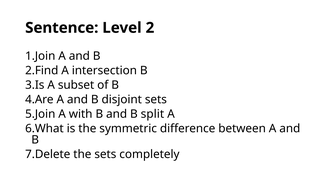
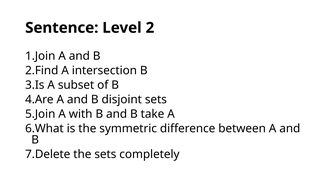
split: split -> take (152, 114)
